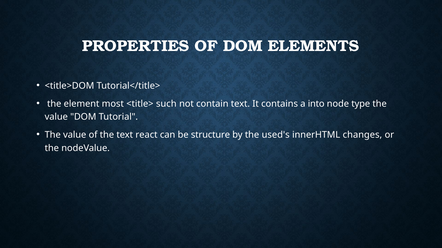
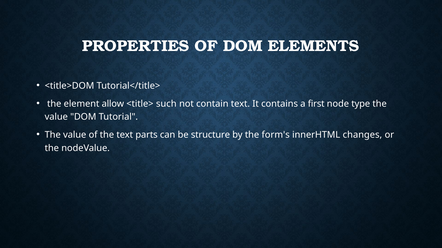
most: most -> allow (113, 104)
into: into -> first (316, 104)
react: react -> parts (147, 135)
used's: used's -> form's (276, 135)
